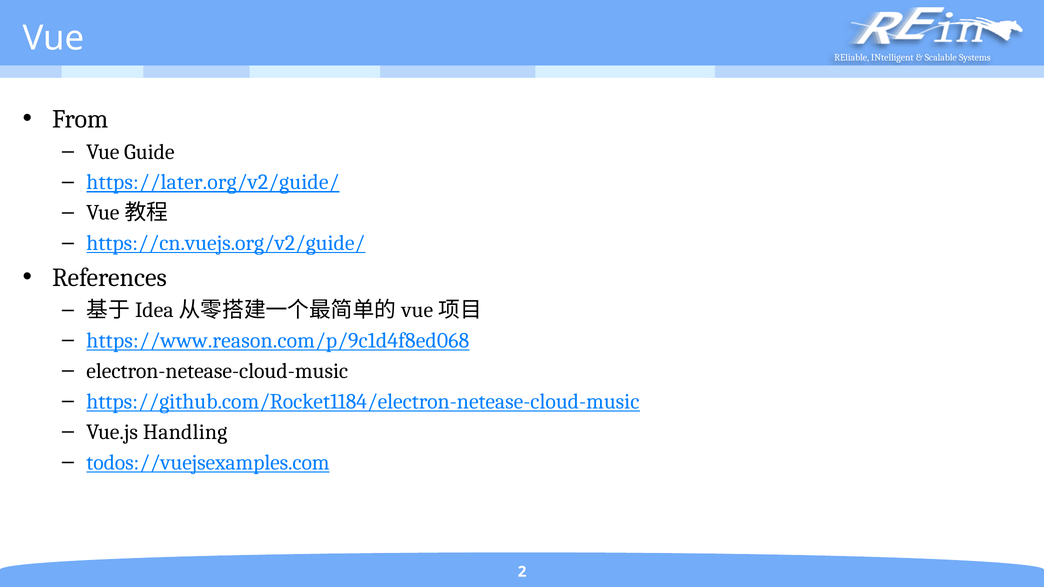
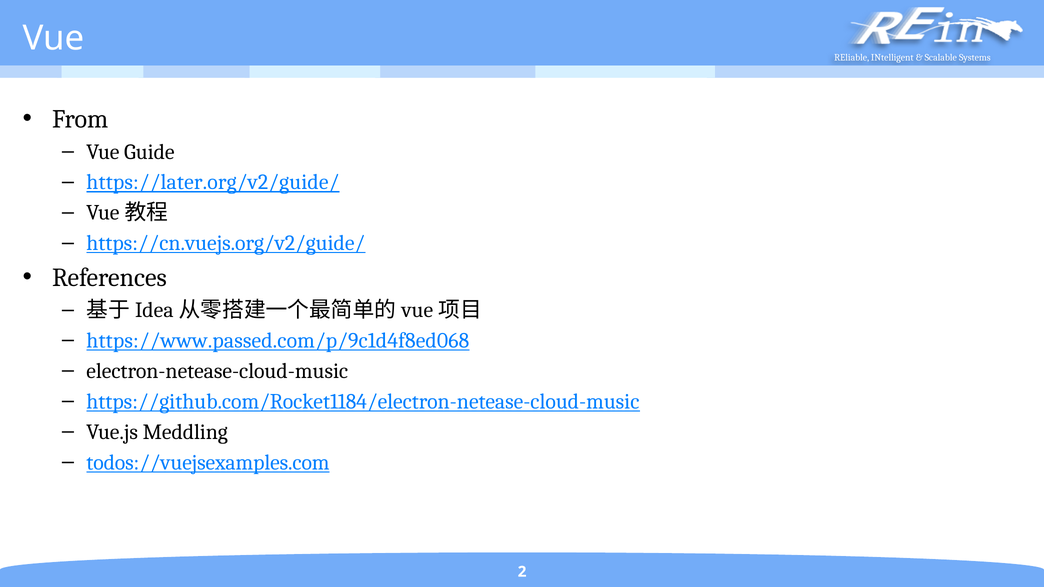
https://www.reason.com/p/9c1d4f8ed068: https://www.reason.com/p/9c1d4f8ed068 -> https://www.passed.com/p/9c1d4f8ed068 (278, 341)
Handling: Handling -> Meddling (185, 432)
